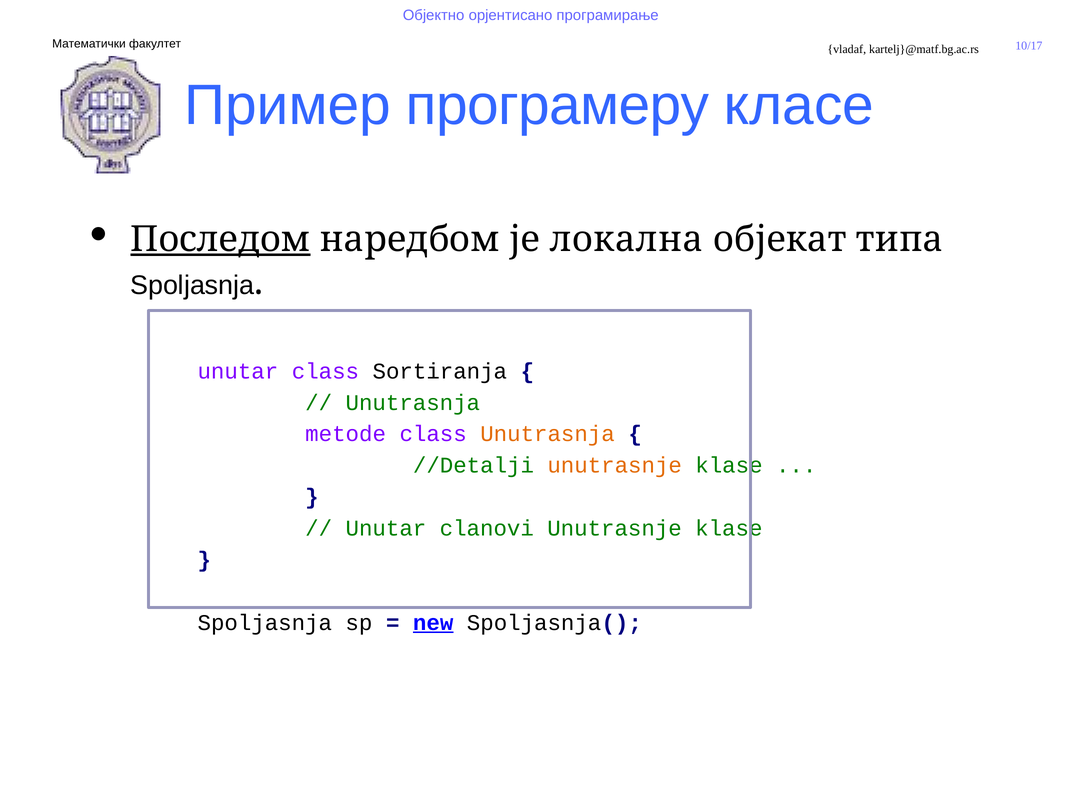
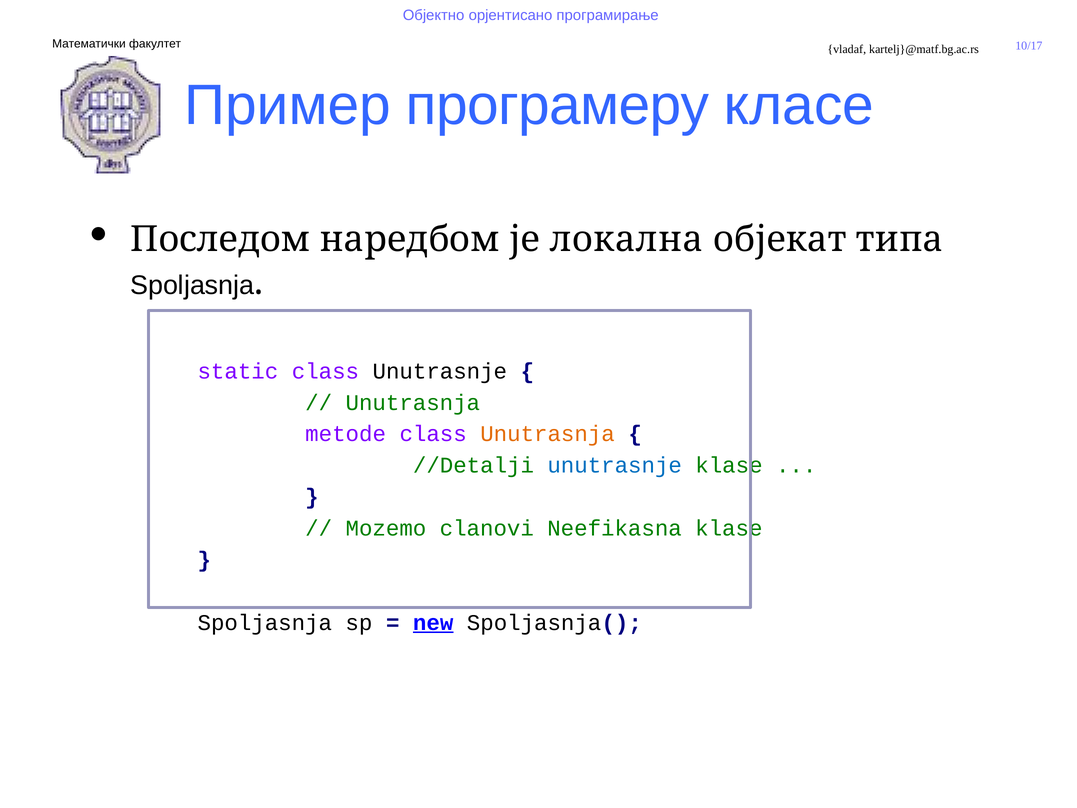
Последом underline: present -> none (220, 239)
unutar: unutar -> static (238, 371)
class Sortiranja: Sortiranja -> Unutrasnje (440, 371)
unutrasnje colour: orange -> blue (615, 465)
Unutar: Unutar -> Mozemo (386, 528)
clanovi Unutrasnje: Unutrasnje -> Neefikasna (615, 528)
